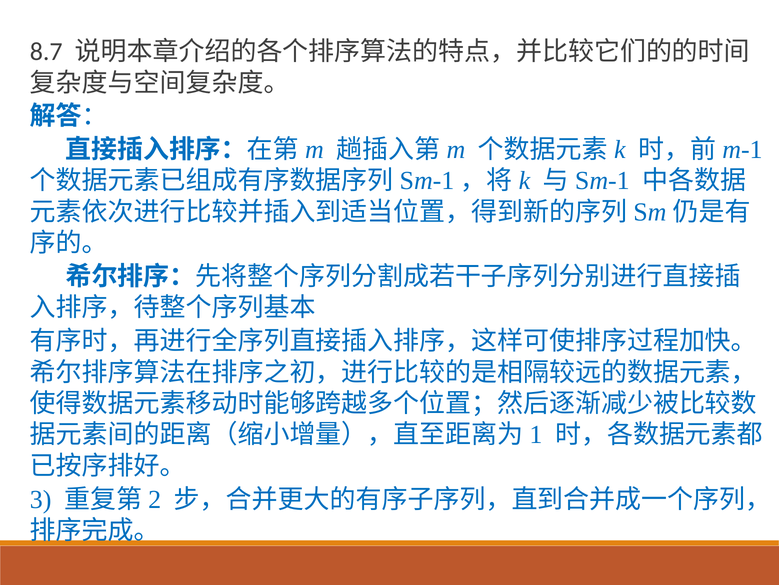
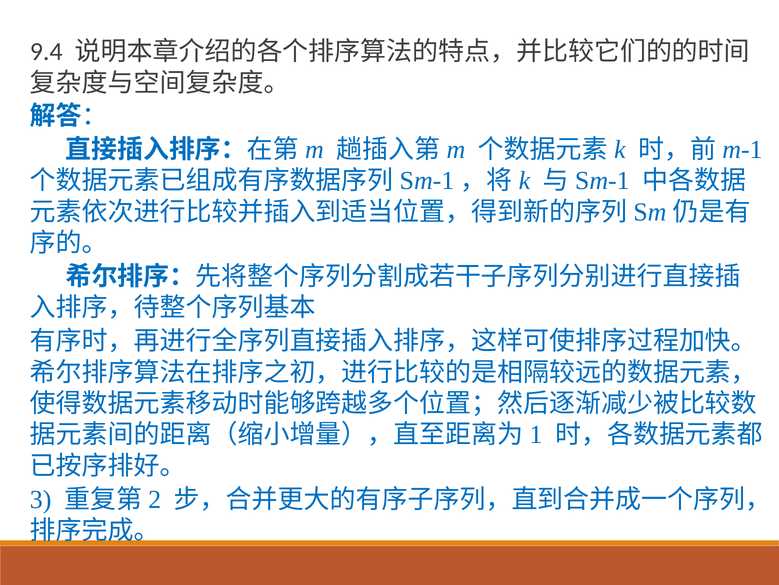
8.7: 8.7 -> 9.4 (46, 52)
